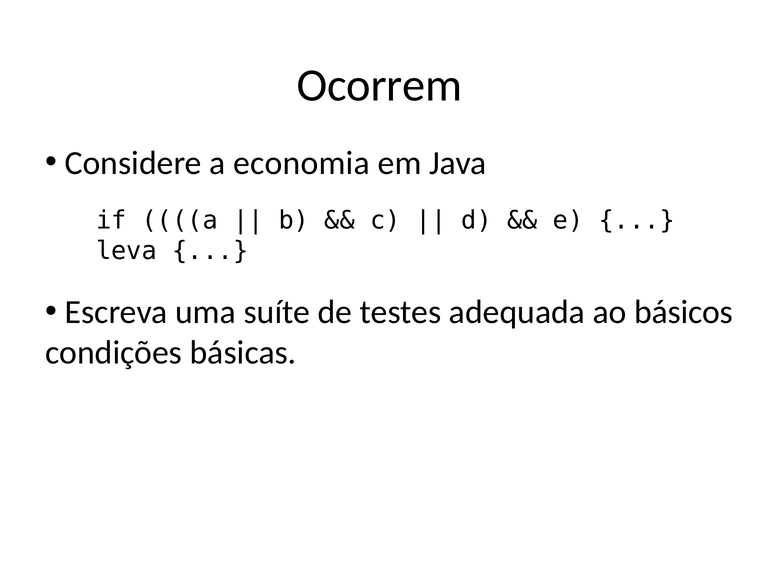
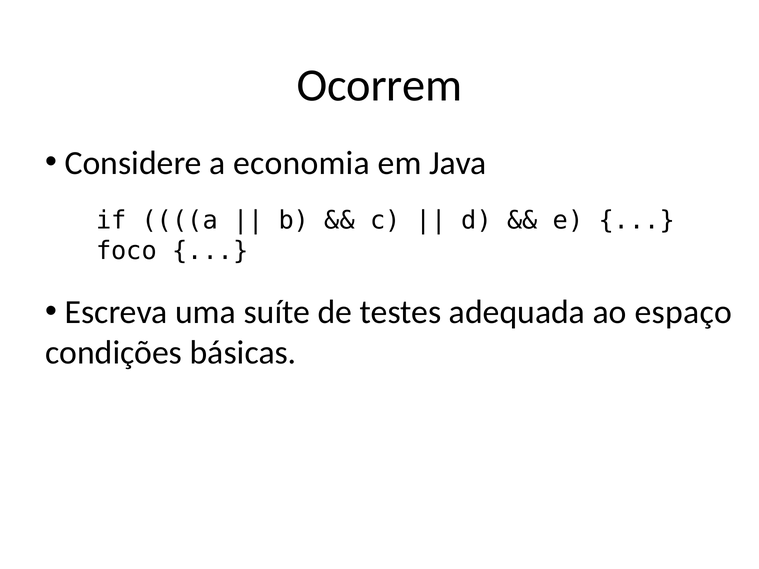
leva: leva -> foco (126, 251)
básicos: básicos -> espaço (683, 312)
